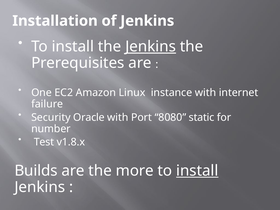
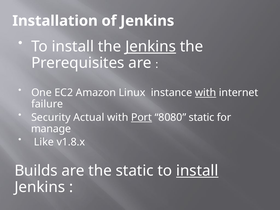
with underline: none -> present (206, 93)
Oracle: Oracle -> Actual (89, 117)
Port underline: none -> present (141, 117)
number: number -> manage (51, 129)
Test: Test -> Like (44, 142)
the more: more -> static (135, 171)
